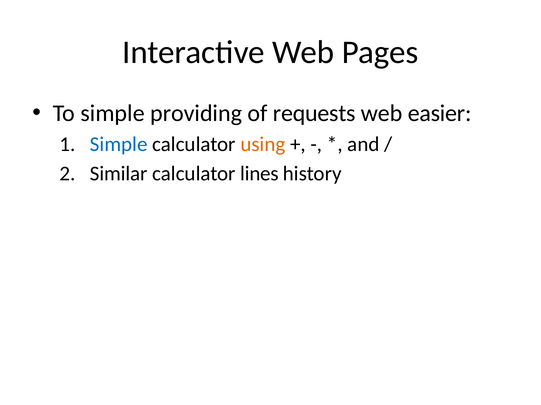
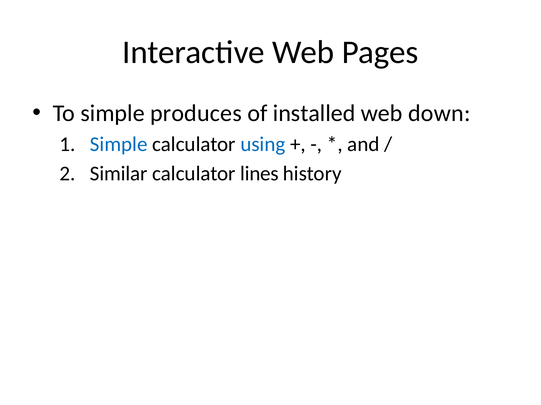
providing: providing -> produces (196, 113)
requests: requests -> installed (314, 113)
easier: easier -> down (439, 113)
using colour: orange -> blue (263, 145)
